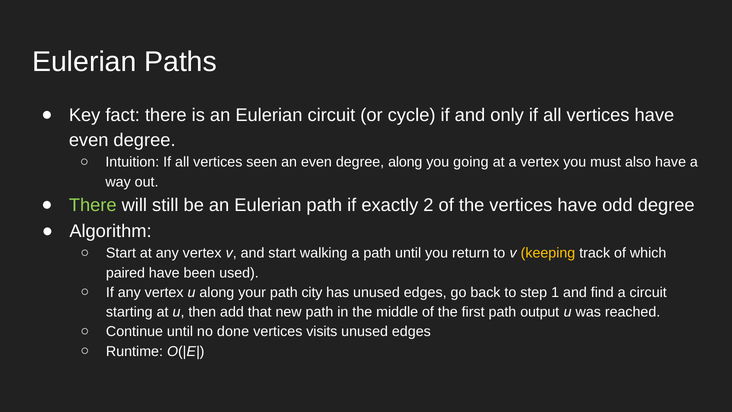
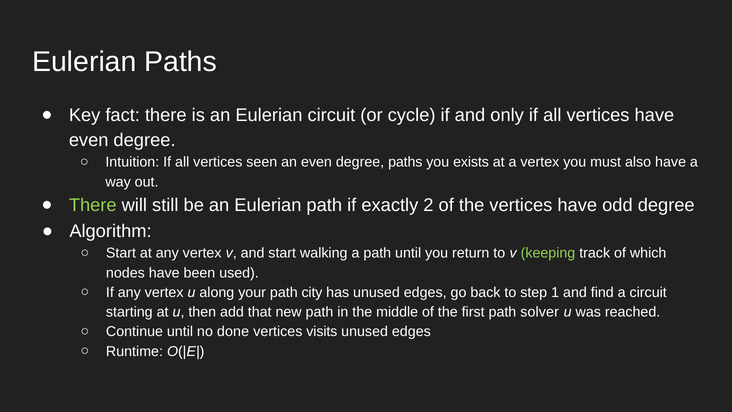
degree along: along -> paths (405, 162)
going: going -> exists (471, 162)
keeping colour: yellow -> light green (548, 253)
paired: paired -> nodes (125, 273)
output: output -> solver (540, 312)
